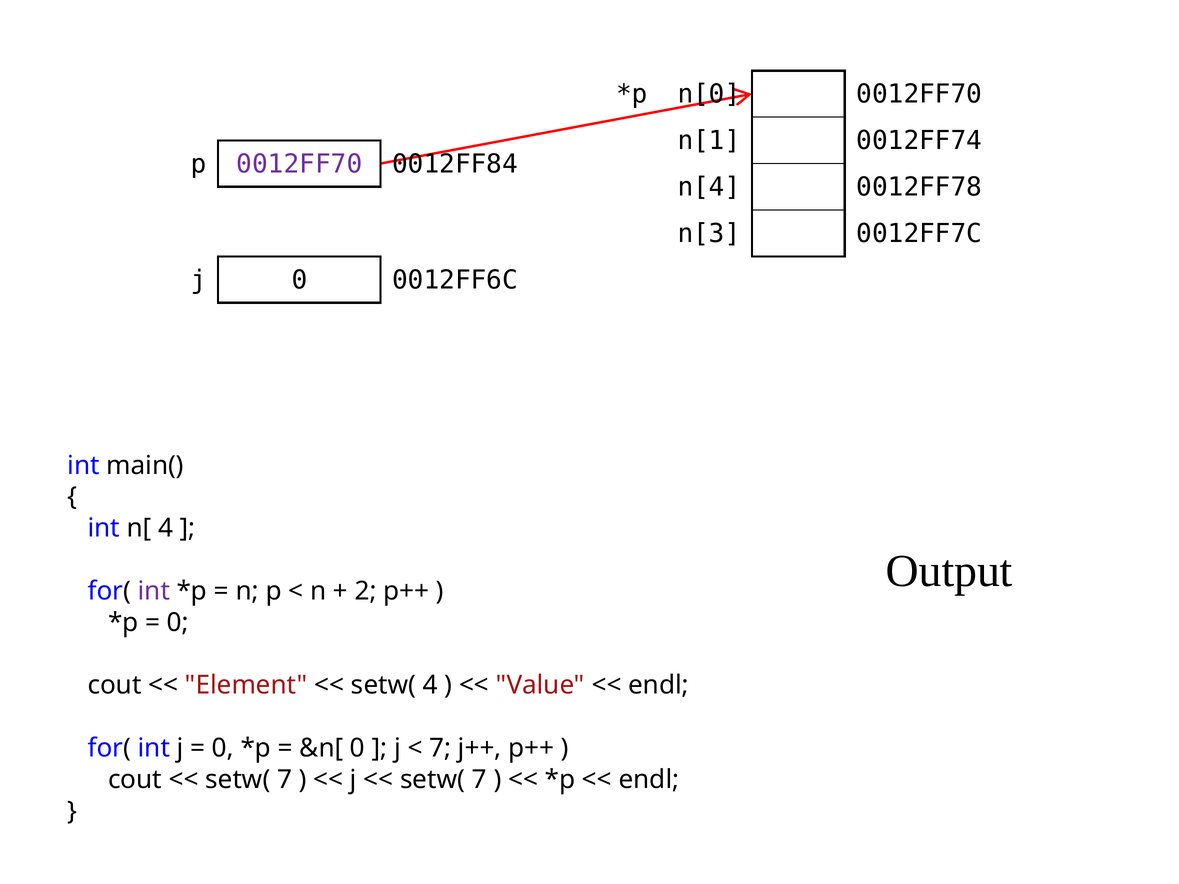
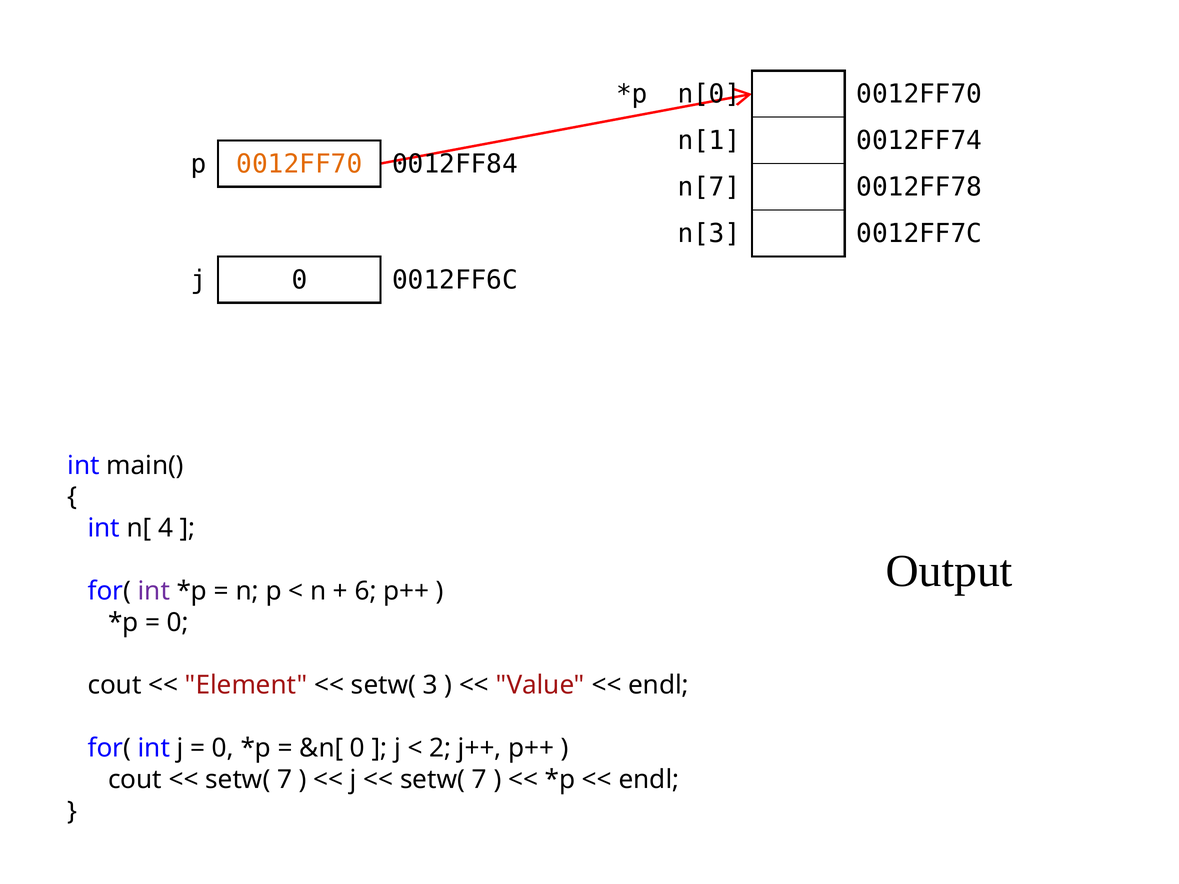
0012FF70 colour: purple -> orange (299, 164)
n[4: n[4 -> n[7 (709, 187)
2: 2 -> 6 (366, 591)
setw( 4: 4 -> 3 (430, 686)
7: 7 -> 2 (440, 748)
